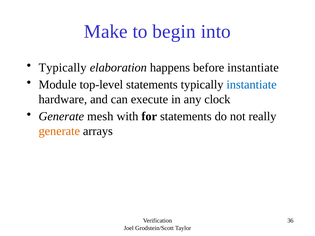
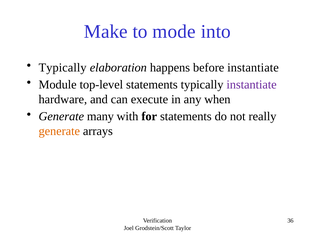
begin: begin -> mode (174, 32)
instantiate colour: blue -> purple (252, 85)
clock: clock -> when (217, 99)
mesh: mesh -> many (100, 117)
